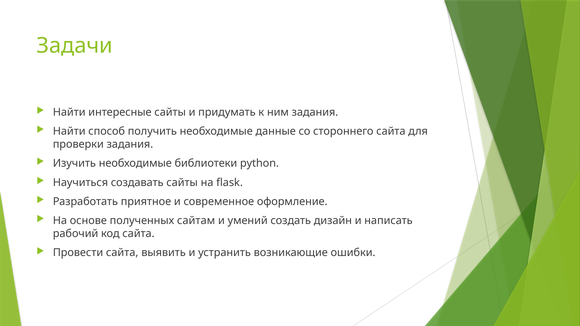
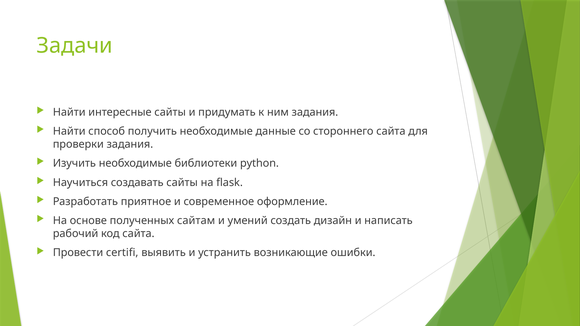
Провести сайта: сайта -> certifi (122, 253)
